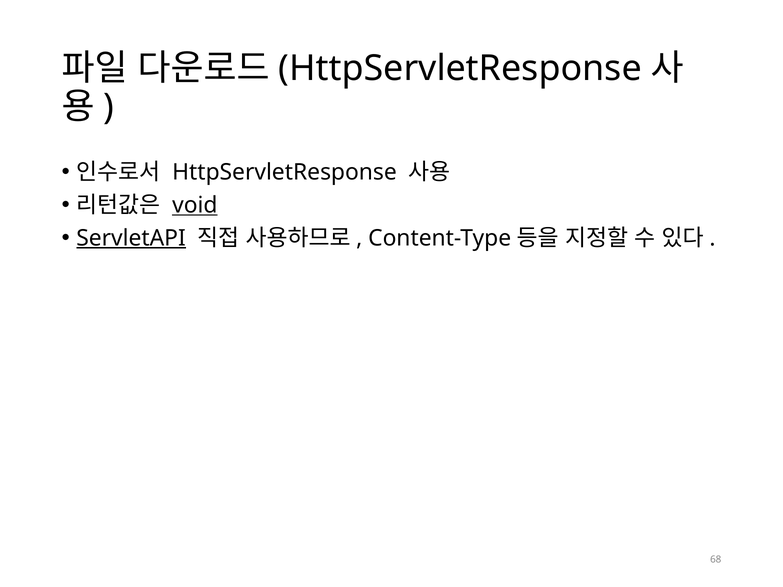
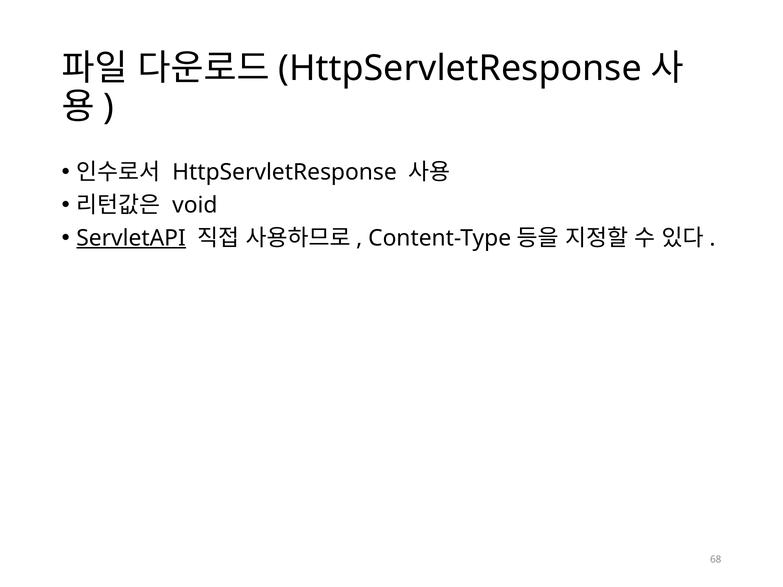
void underline: present -> none (195, 205)
